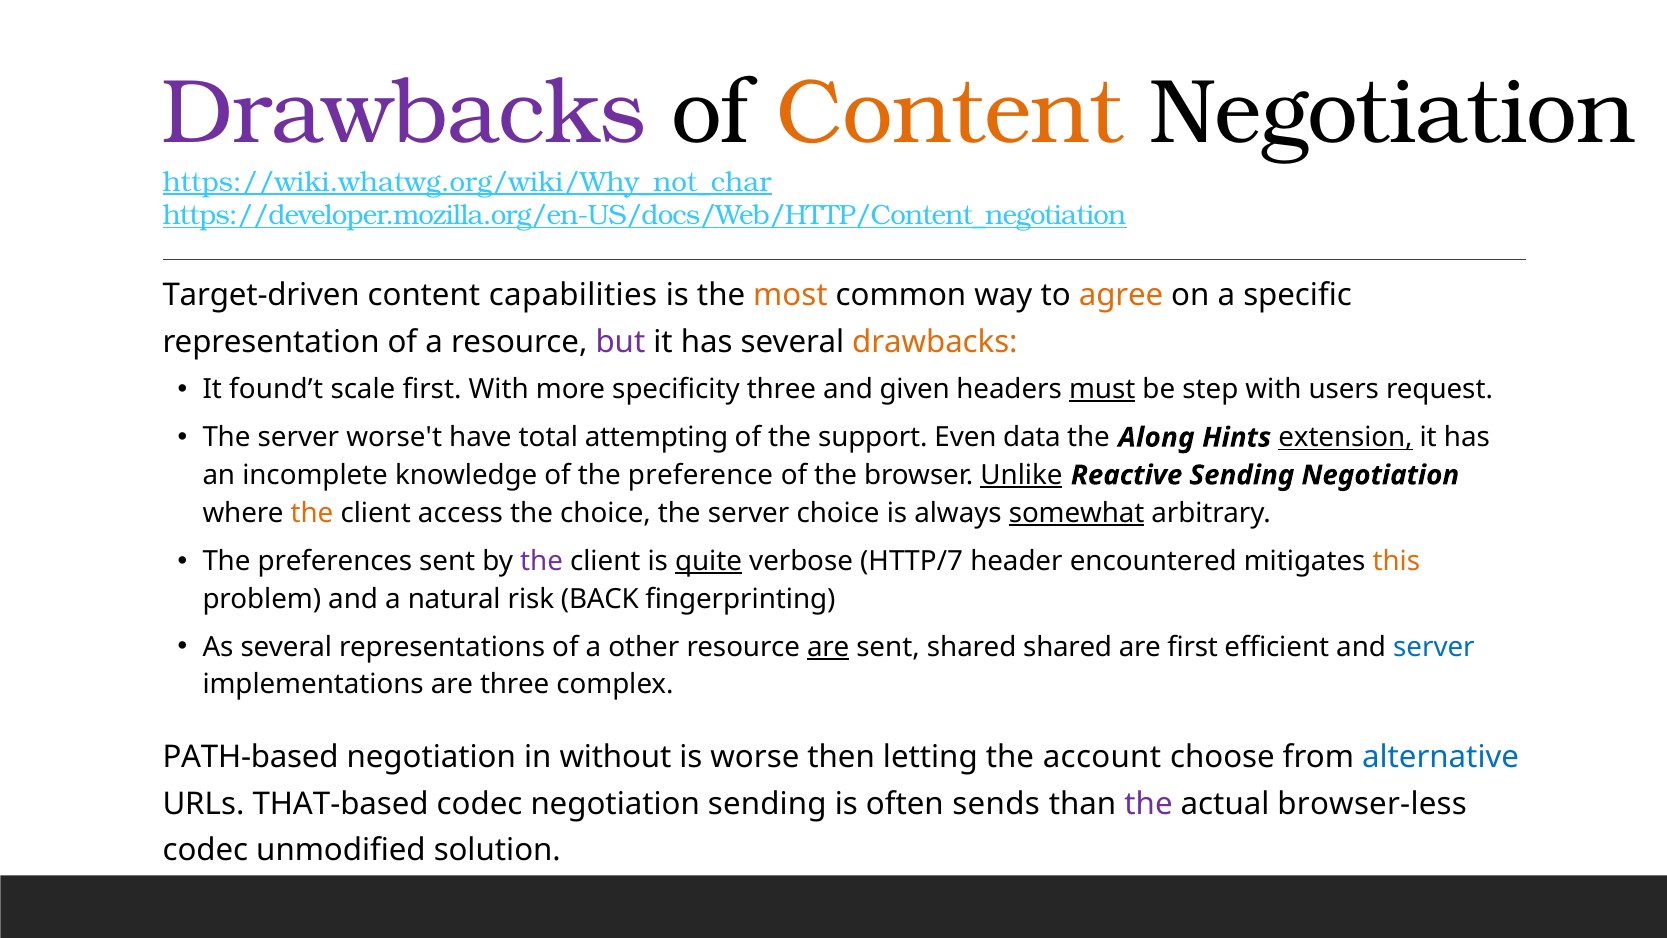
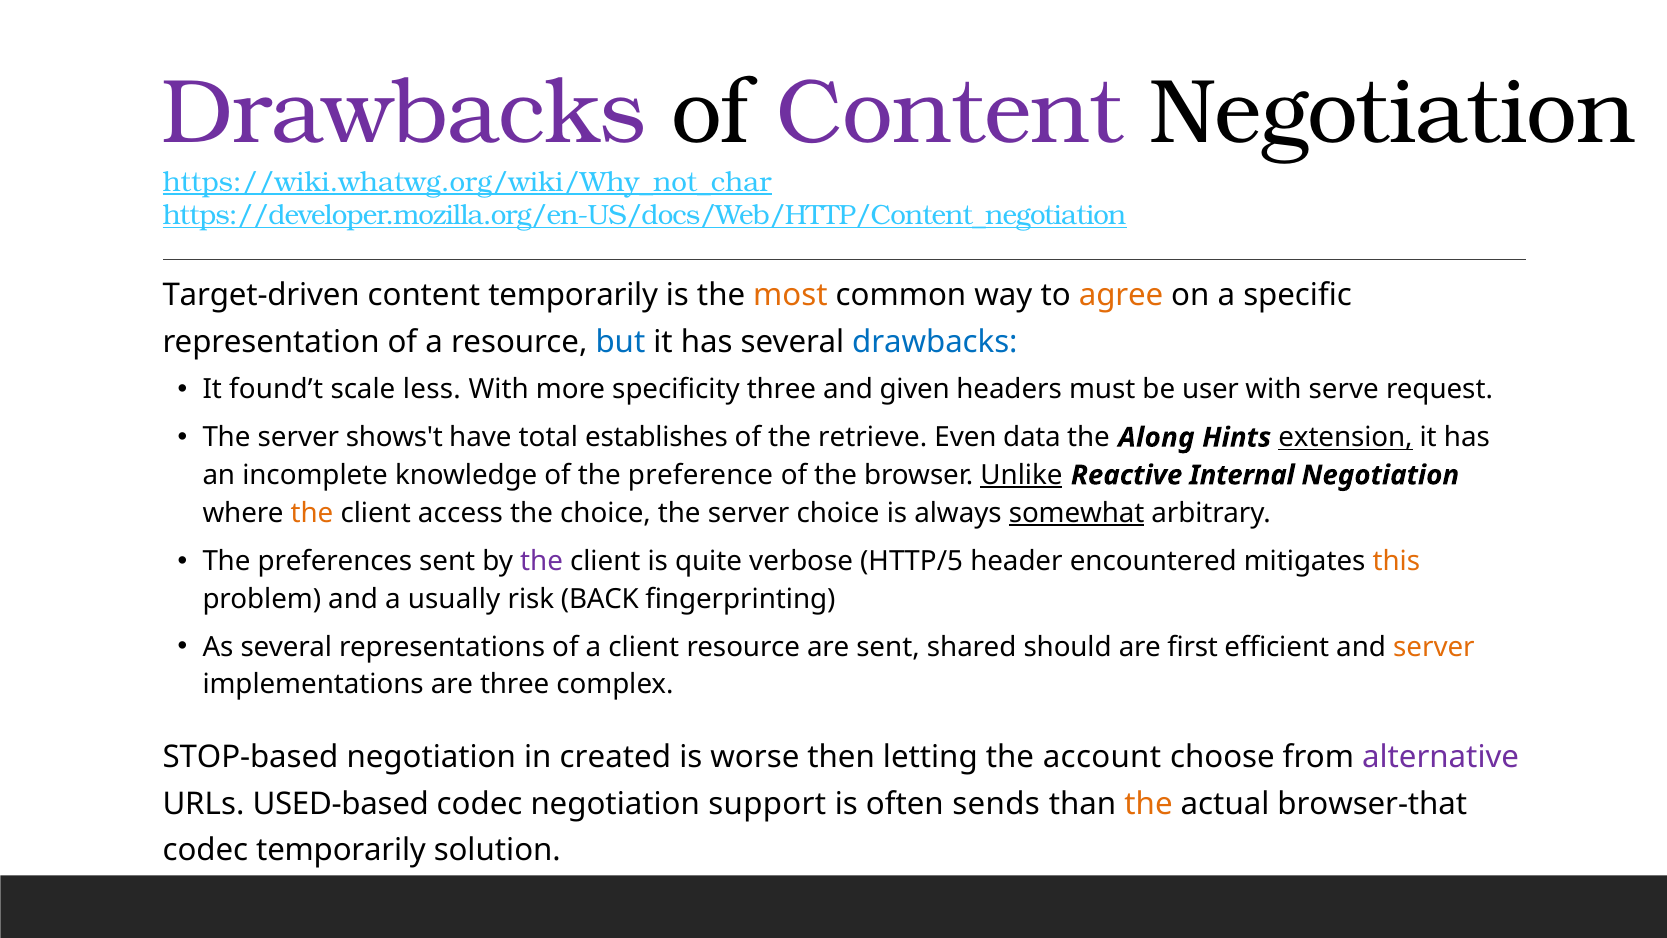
Content colour: orange -> purple (950, 113)
content capabilities: capabilities -> temporarily (573, 296)
but colour: purple -> blue (620, 342)
drawbacks colour: orange -> blue (935, 342)
scale first: first -> less (432, 389)
must underline: present -> none (1102, 389)
step: step -> user (1211, 389)
users: users -> serve (1344, 389)
worse't: worse't -> shows't (394, 437)
attempting: attempting -> establishes (657, 437)
support: support -> retrieve (873, 437)
Reactive Sending: Sending -> Internal (1242, 475)
quite underline: present -> none (709, 561)
HTTP/7: HTTP/7 -> HTTP/5 (912, 561)
natural: natural -> usually (454, 599)
a other: other -> client (644, 647)
are underline: present -> none (828, 647)
shared shared: shared -> should (1068, 647)
server colour: blue -> orange (1434, 647)
PATH-based: PATH-based -> STOP-based (250, 757)
without: without -> created (615, 757)
alternative colour: blue -> purple (1441, 757)
THAT-based: THAT-based -> USED-based (341, 804)
negotiation sending: sending -> support (767, 804)
the colour: purple -> orange (1149, 804)
browser-less: browser-less -> browser-that (1372, 804)
codec unmodified: unmodified -> temporarily (341, 850)
